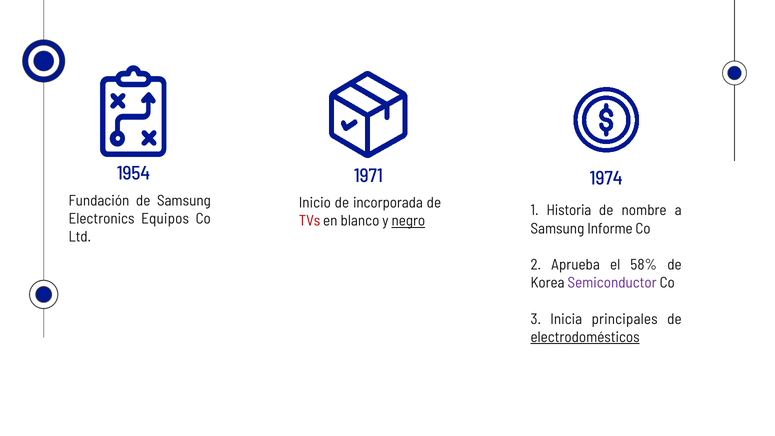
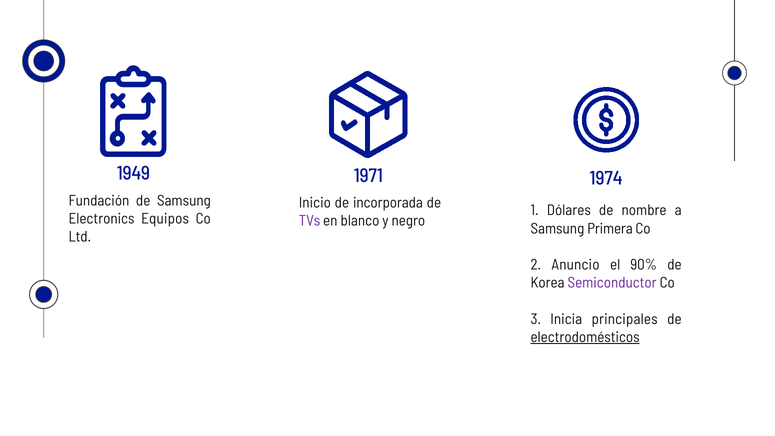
1954: 1954 -> 1949 (133, 173)
Historia: Historia -> Dólares (569, 211)
TVs colour: red -> purple (310, 221)
negro underline: present -> none (408, 221)
Informe: Informe -> Primera (610, 229)
Aprueba: Aprueba -> Anuncio (575, 265)
58%: 58% -> 90% (644, 265)
